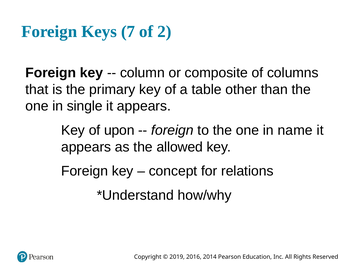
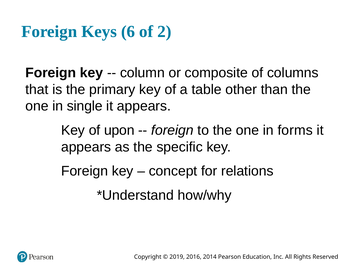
7: 7 -> 6 (128, 32)
name: name -> forms (295, 130)
allowed: allowed -> specific (180, 147)
